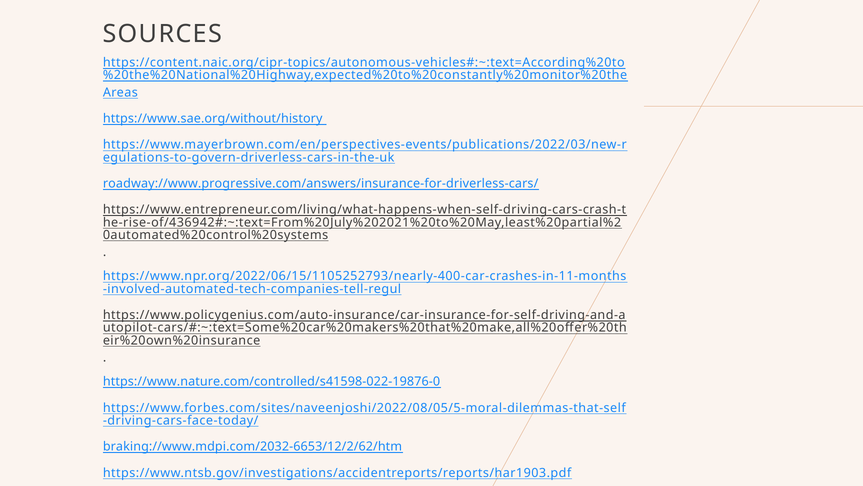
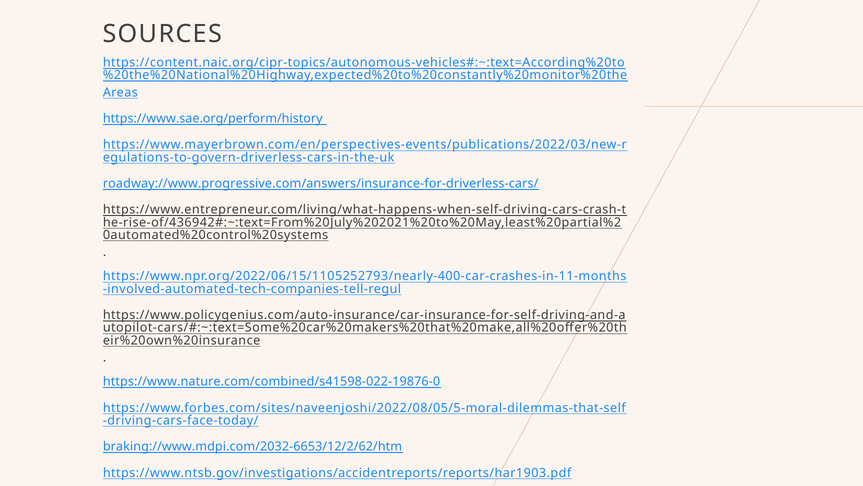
https://www.sae.org/without/history: https://www.sae.org/without/history -> https://www.sae.org/perform/history (213, 118)
https://www.nature.com/controlled/s41598-022-19876-0: https://www.nature.com/controlled/s41598-022-19876-0 -> https://www.nature.com/combined/s41598-022-19876-0 (272, 381)
